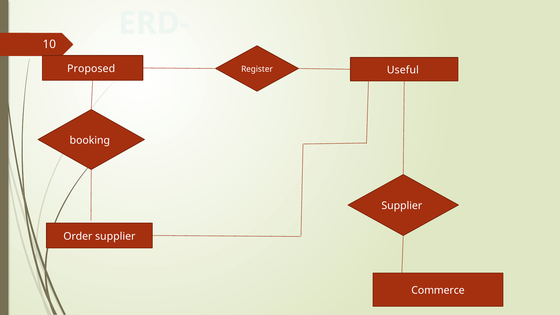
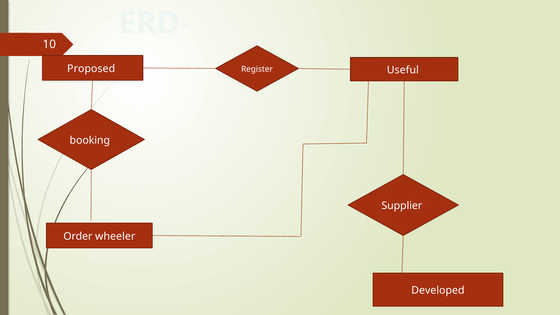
Order supplier: supplier -> wheeler (115, 236)
Commerce: Commerce -> Developed (438, 290)
